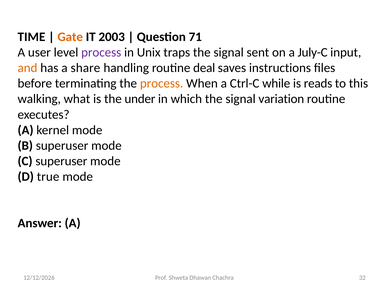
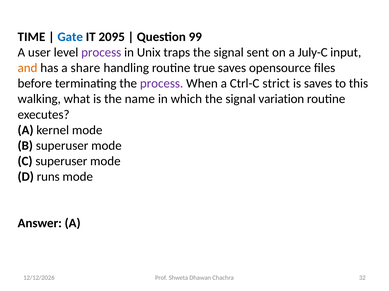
Gate colour: orange -> blue (70, 37)
2003: 2003 -> 2095 (112, 37)
71: 71 -> 99 (195, 37)
deal: deal -> true (204, 68)
instructions: instructions -> opensource (280, 68)
process colour: orange -> purple (162, 84)
while: while -> strict (276, 84)
is reads: reads -> saves (318, 84)
under: under -> name (140, 99)
true: true -> runs (48, 177)
